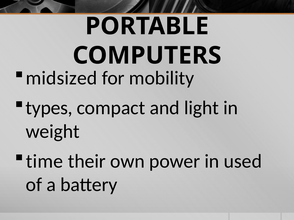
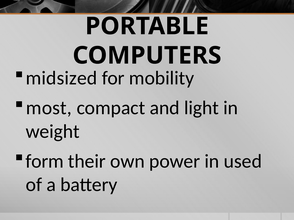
types: types -> most (49, 108)
time: time -> form (45, 162)
